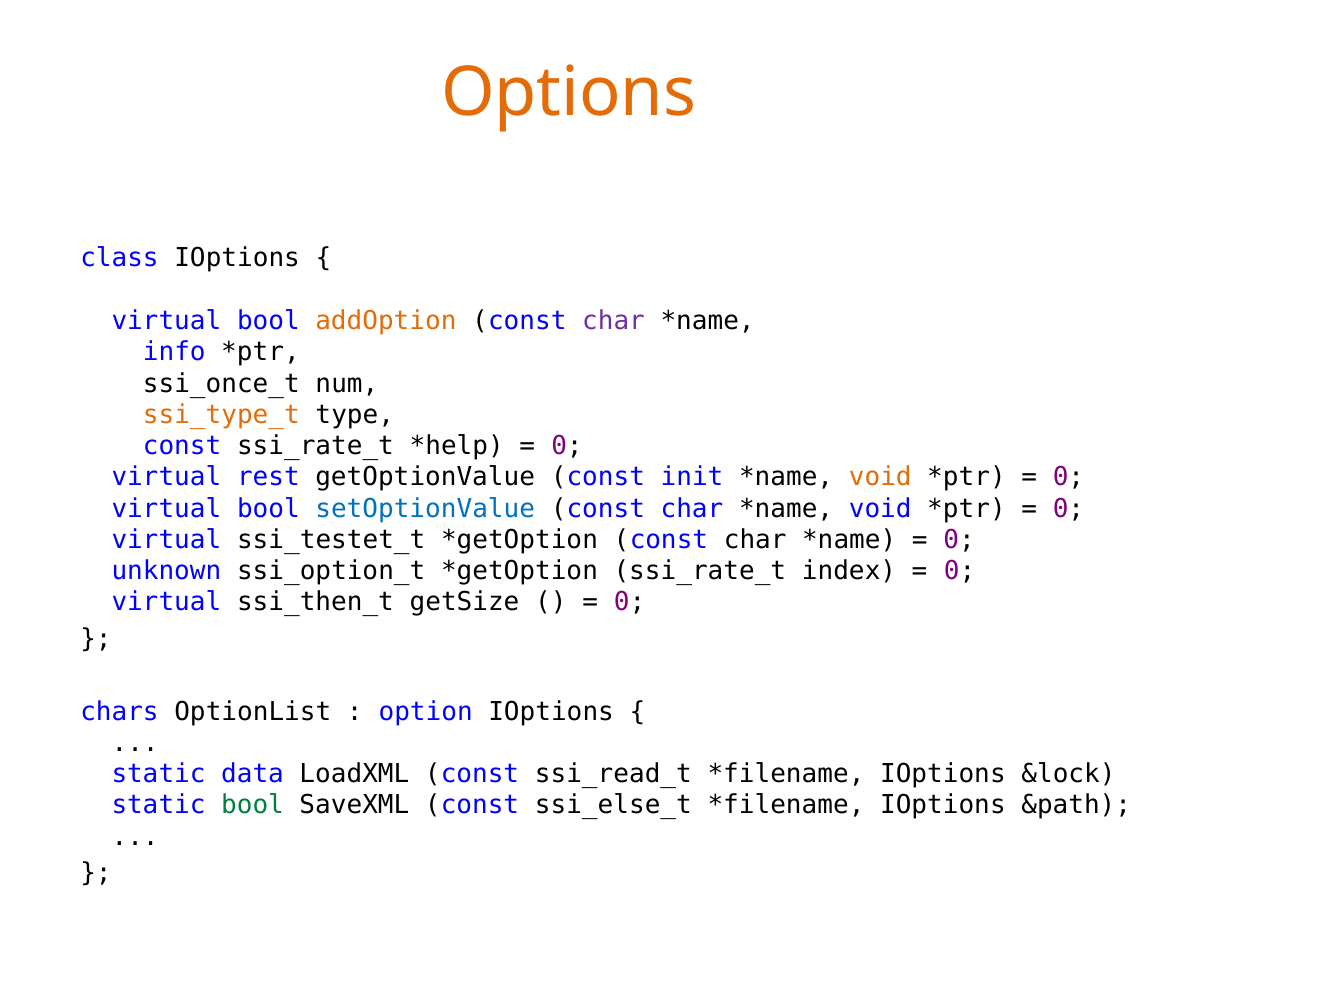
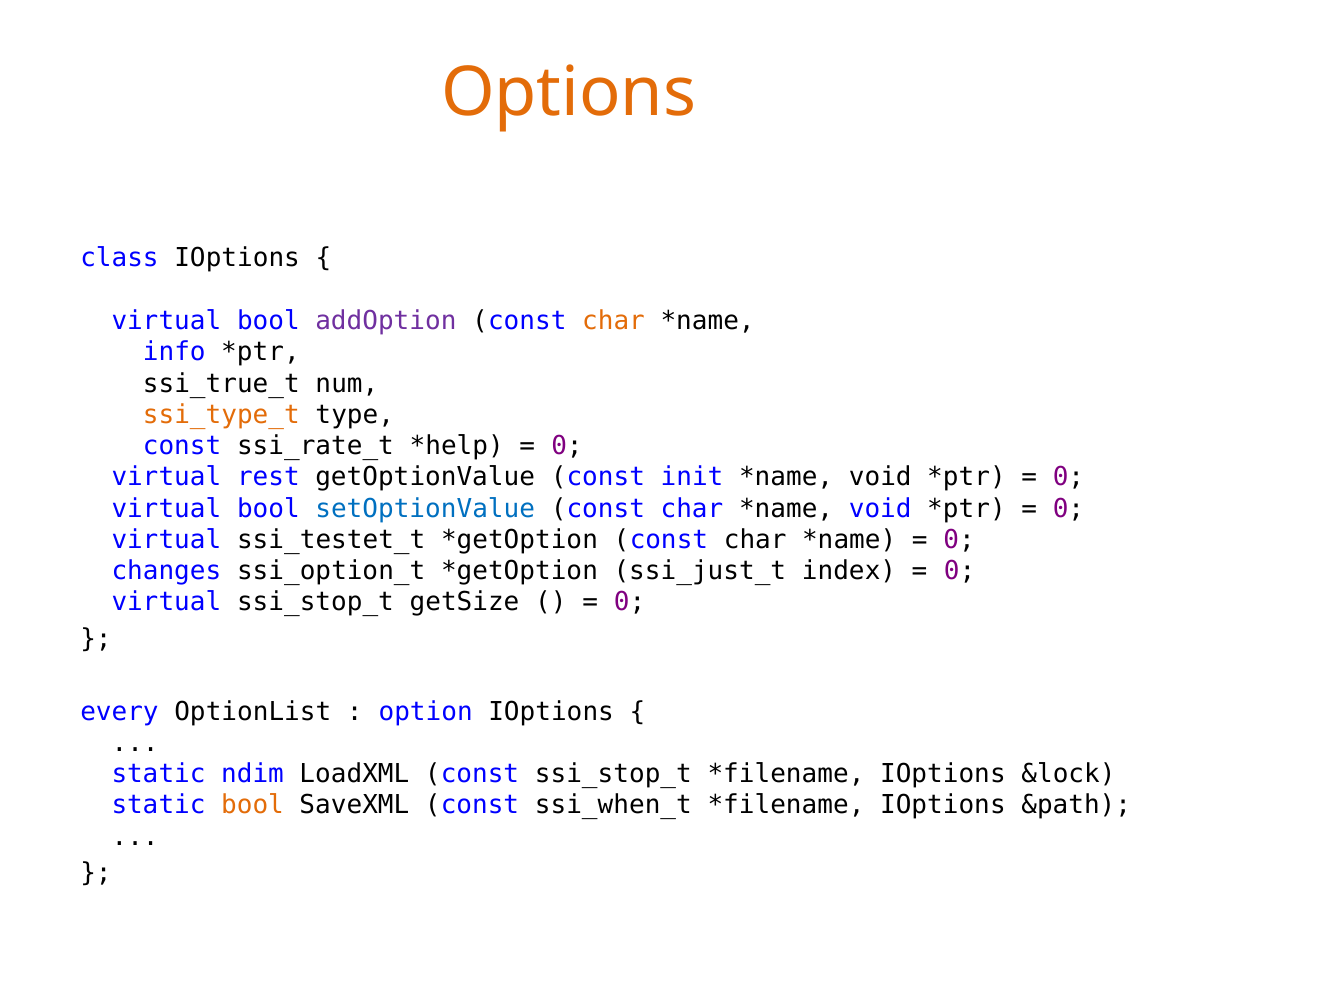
addOption colour: orange -> purple (386, 321)
char colour: purple -> orange (614, 321)
ssi_once_t: ssi_once_t -> ssi_true_t (221, 383)
void colour: orange -> black (880, 477)
unknown: unknown -> changes (166, 571)
ssi_rate_t: ssi_rate_t -> ssi_just_t (700, 571)
virtual ssi_then_t: ssi_then_t -> ssi_stop_t (315, 602)
chars: chars -> every (119, 711)
data: data -> ndim (253, 774)
const ssi_read_t: ssi_read_t -> ssi_stop_t (613, 774)
bool colour: green -> orange (253, 805)
ssi_else_t: ssi_else_t -> ssi_when_t (613, 805)
